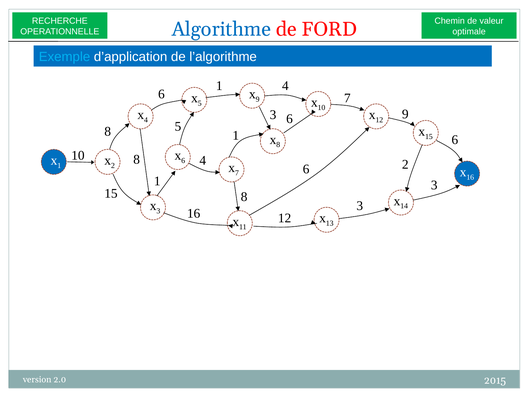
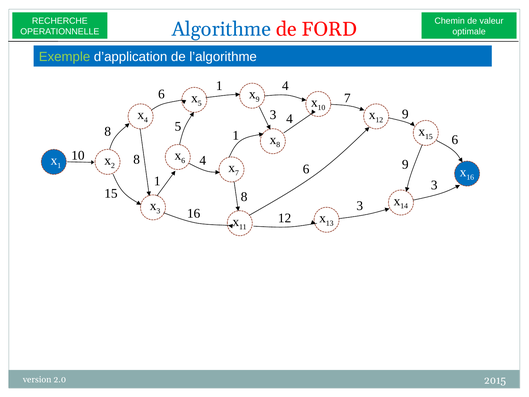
Exemple colour: light blue -> light green (65, 57)
6: 6 -> 4 (290, 119)
6 2: 2 -> 9 (405, 164)
